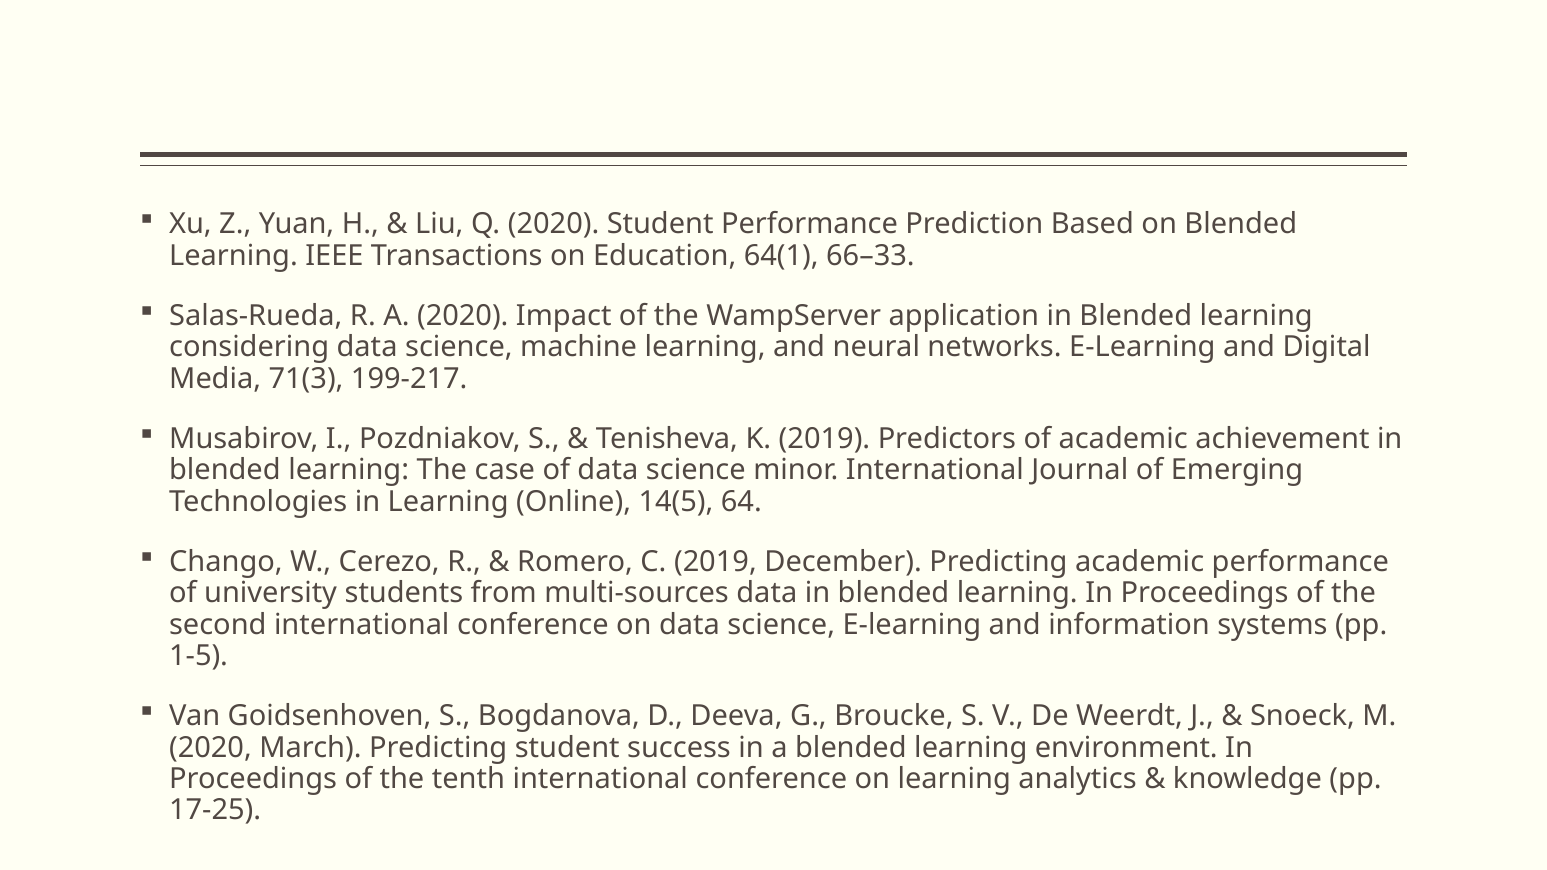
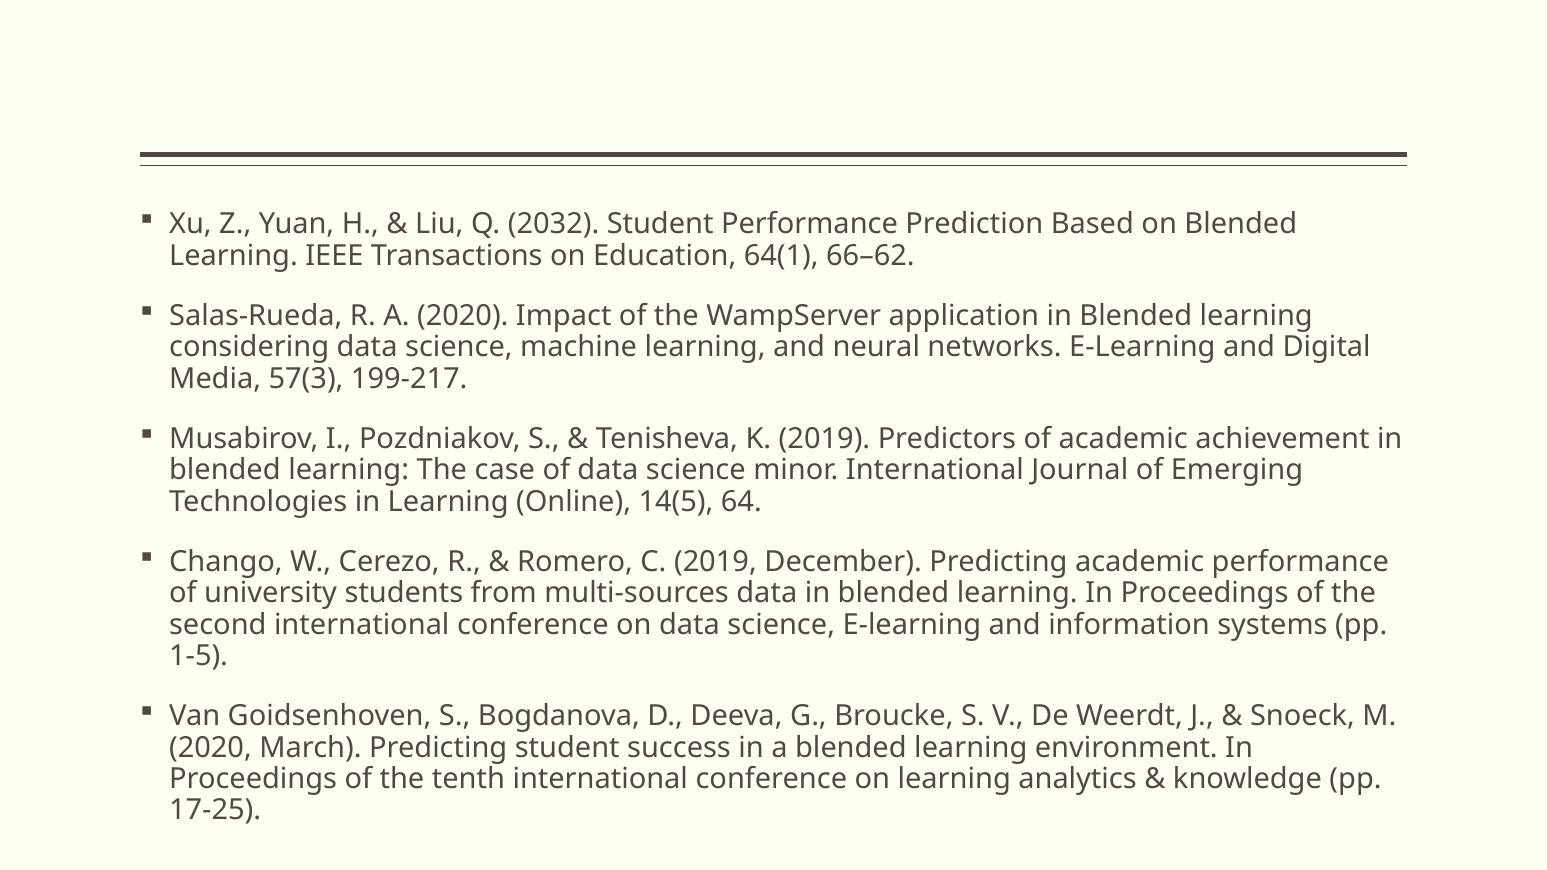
Q 2020: 2020 -> 2032 (554, 224)
66–33: 66–33 -> 66–62 (870, 256)
71(3: 71(3 -> 57(3 (306, 379)
